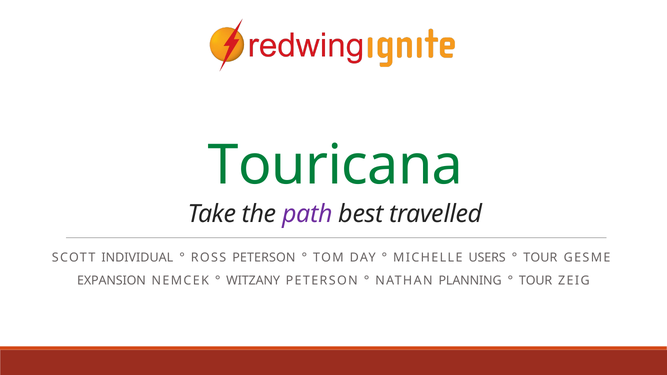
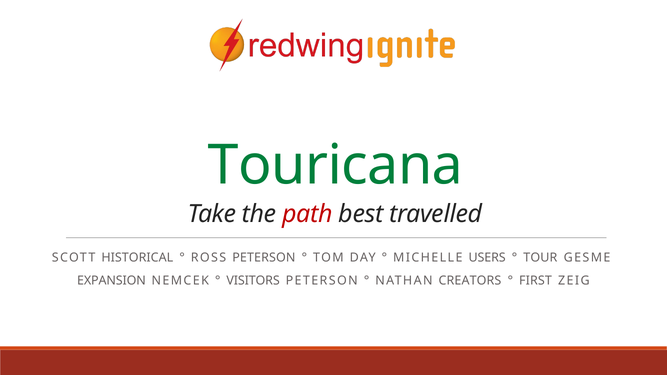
path colour: purple -> red (307, 214)
INDIVIDUAL: INDIVIDUAL -> HISTORICAL (137, 258)
WITZANY: WITZANY -> VISITORS (253, 281)
PLANNING: PLANNING -> CREATORS (470, 281)
TOUR: TOUR -> FIRST (535, 281)
